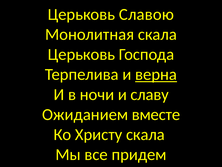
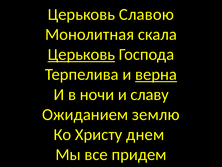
Церьковь underline: none -> present (81, 54)
вместе: вместе -> землю (156, 114)
Христу скала: скала -> днем (145, 134)
